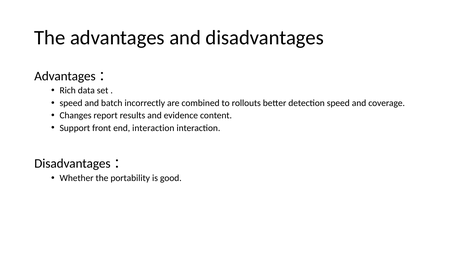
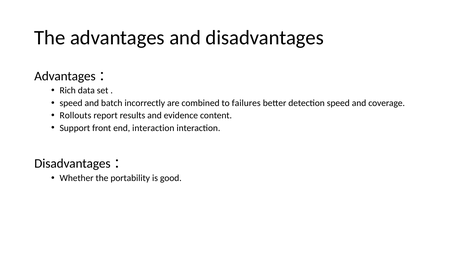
rollouts: rollouts -> failures (246, 103)
Changes: Changes -> Rollouts (75, 116)
